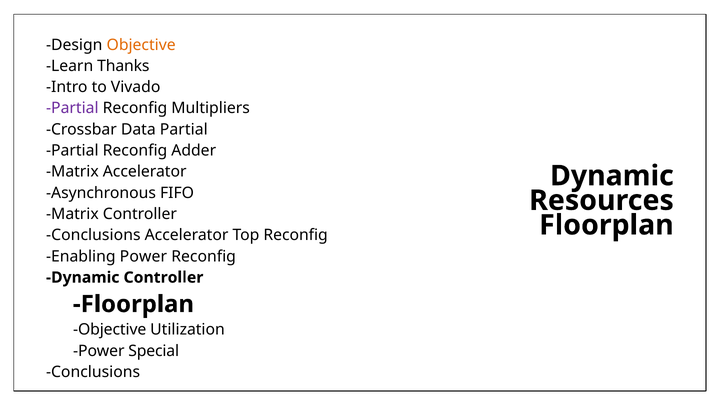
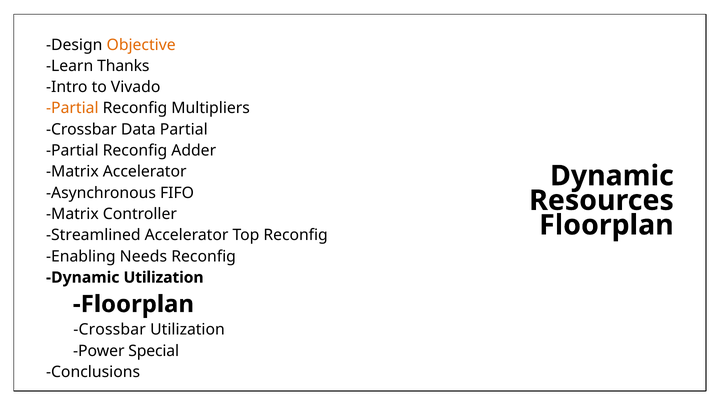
Partial colour: purple -> orange (72, 108)
Conclusions: Conclusions -> Streamlined (93, 235)
Enabling Power: Power -> Needs (143, 256)
Dynamic Controller: Controller -> Utilization (164, 278)
Objective: Objective -> Crossbar (110, 330)
